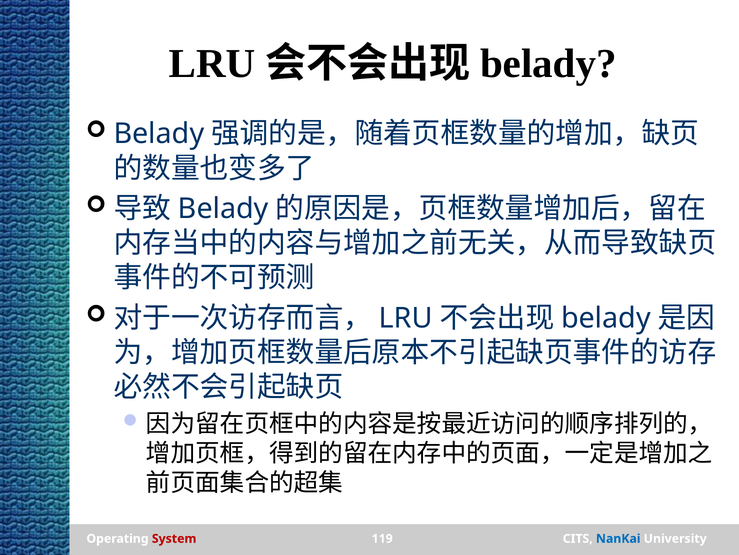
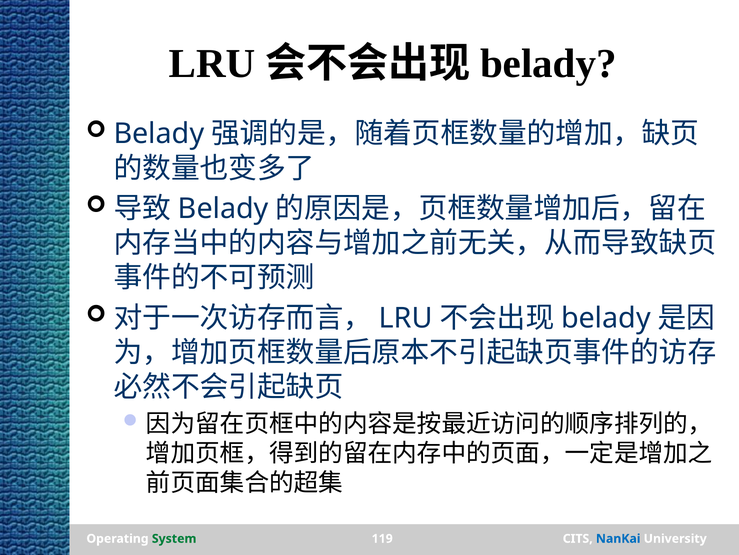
System colour: red -> green (174, 538)
